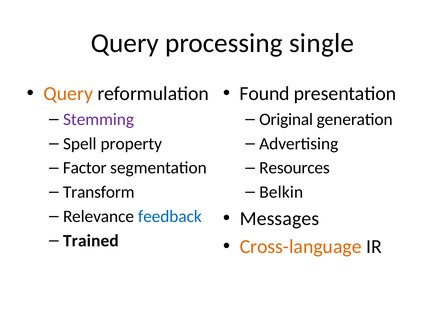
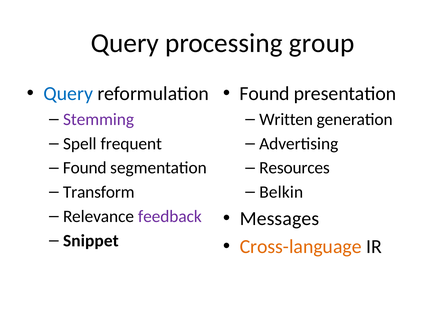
single: single -> group (322, 43)
Query colour: orange -> blue (68, 94)
Original: Original -> Written (286, 119)
property: property -> frequent (131, 143)
Factor: Factor -> Found (85, 168)
feedback colour: blue -> purple (170, 216)
Trained: Trained -> Snippet (91, 240)
